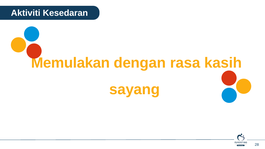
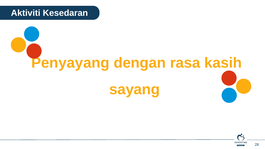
Memulakan: Memulakan -> Penyayang (70, 63)
